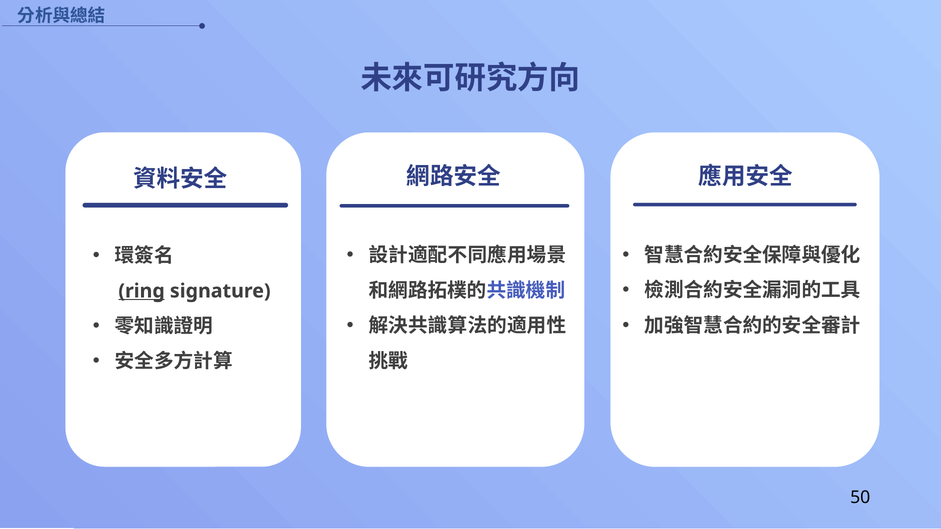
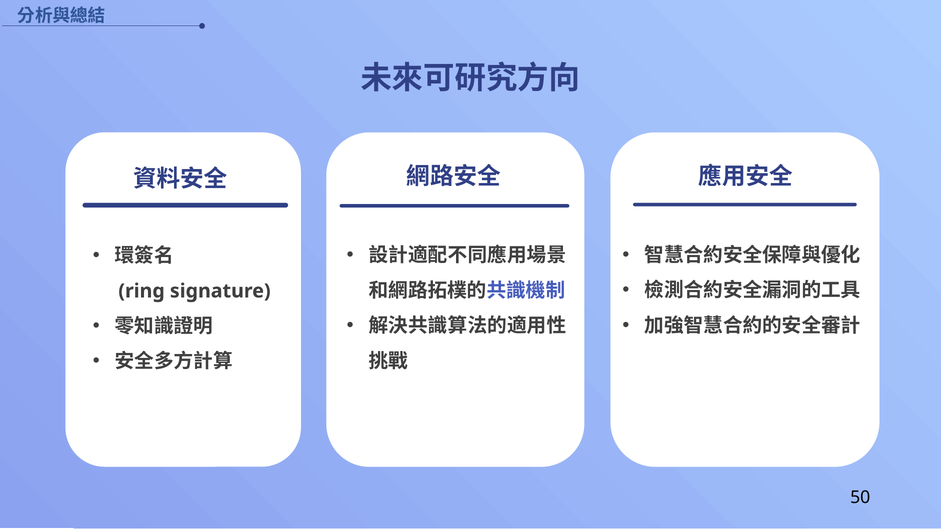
ring underline: present -> none (142, 291)
